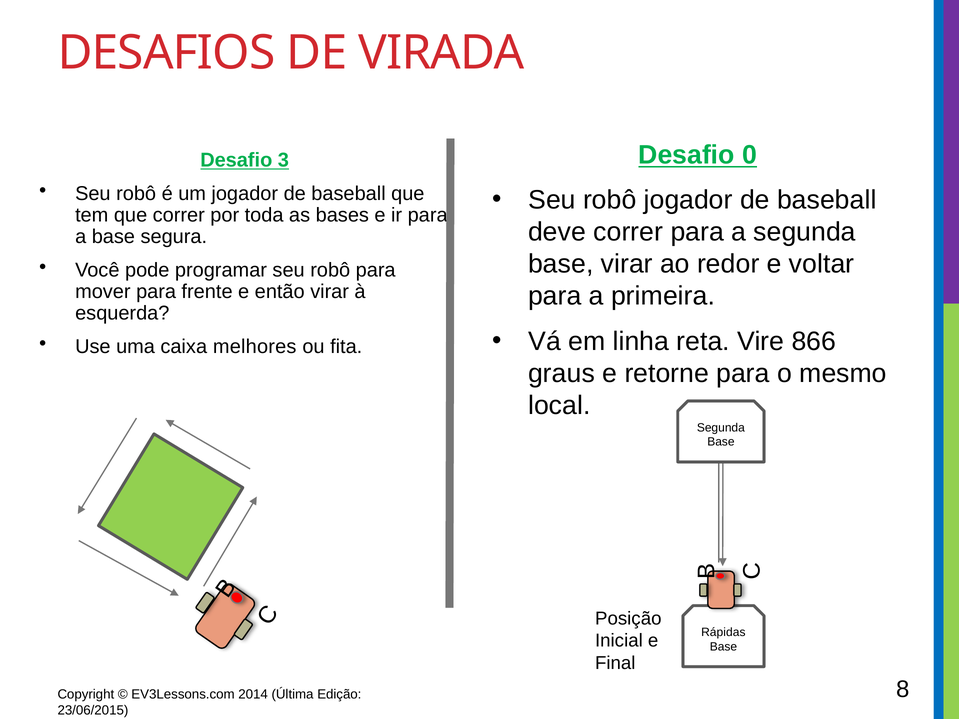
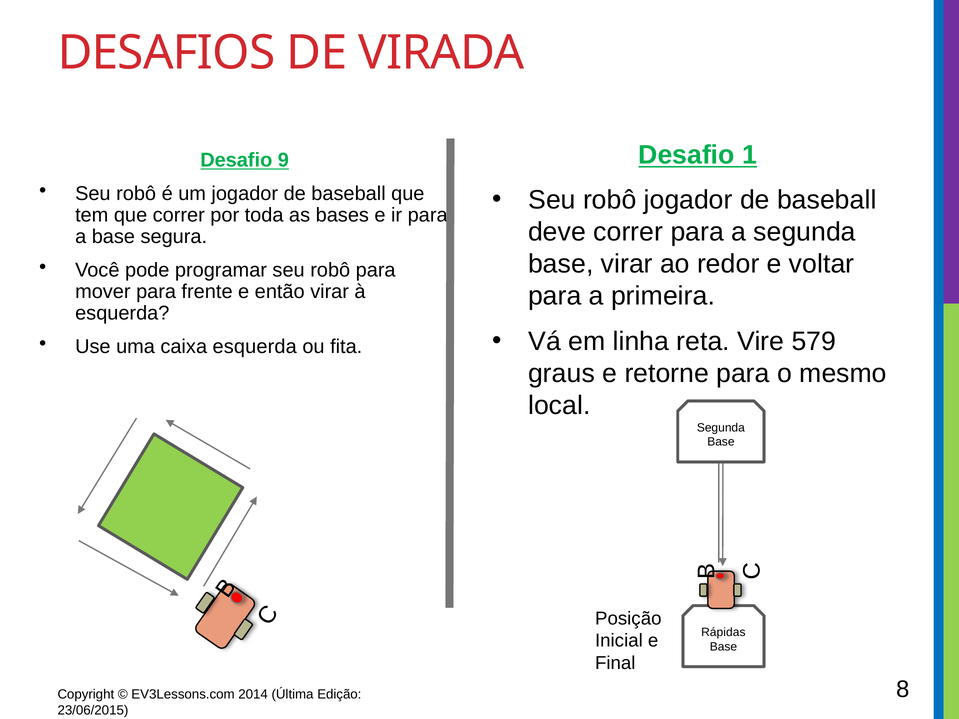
0: 0 -> 1 (749, 155)
3: 3 -> 9 (283, 160)
866: 866 -> 579 (814, 341)
caixa melhores: melhores -> esquerda (255, 347)
